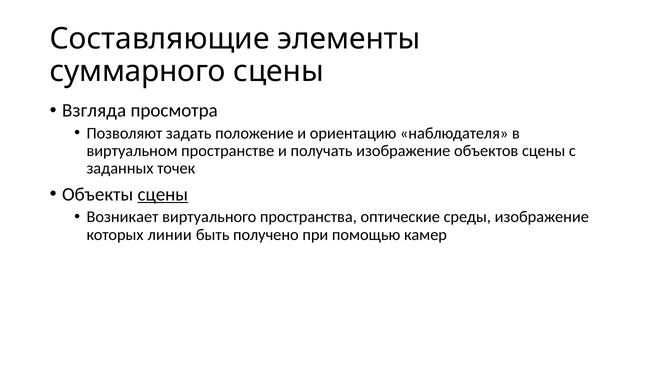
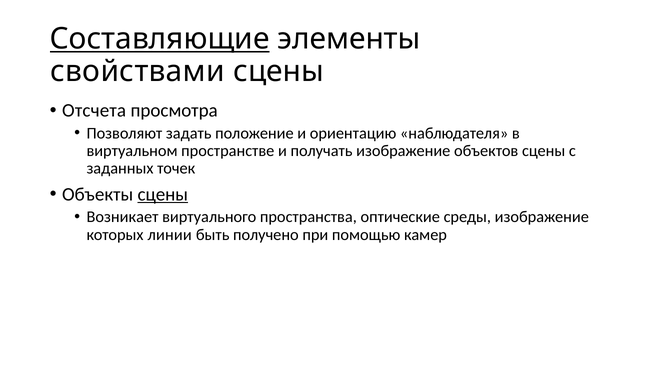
Составляющие underline: none -> present (160, 39)
суммарного: суммарного -> свойствами (137, 71)
Взгляда: Взгляда -> Отсчета (94, 110)
